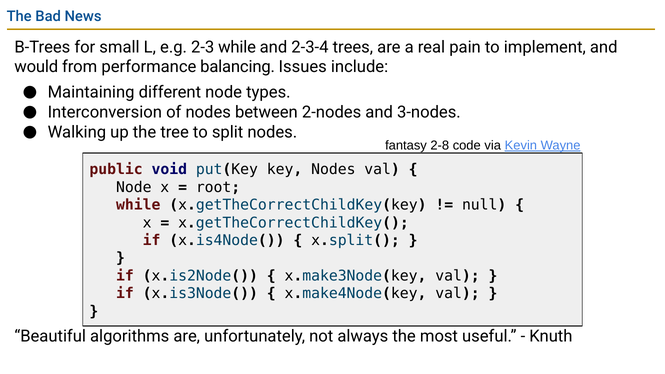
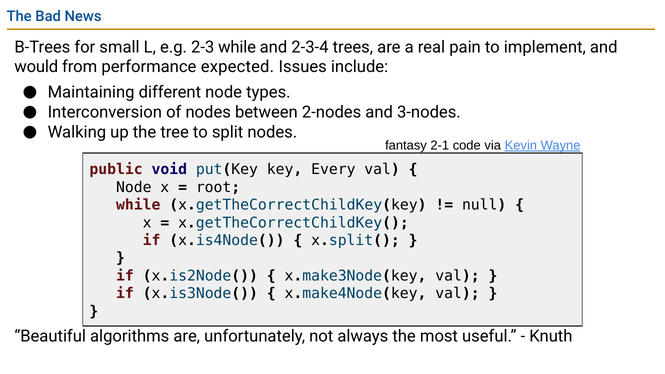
balancing: balancing -> expected (237, 67)
2-8: 2-8 -> 2-1 (440, 145)
key Nodes: Nodes -> Every (333, 170)
